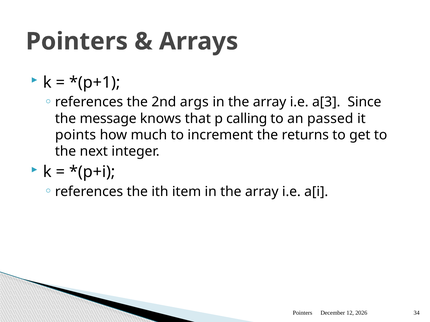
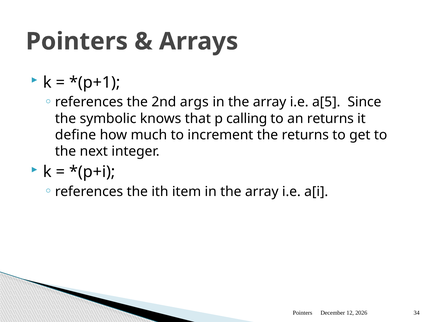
a[3: a[3 -> a[5 (326, 102)
message: message -> symbolic (108, 119)
an passed: passed -> returns (330, 119)
points: points -> define (76, 135)
